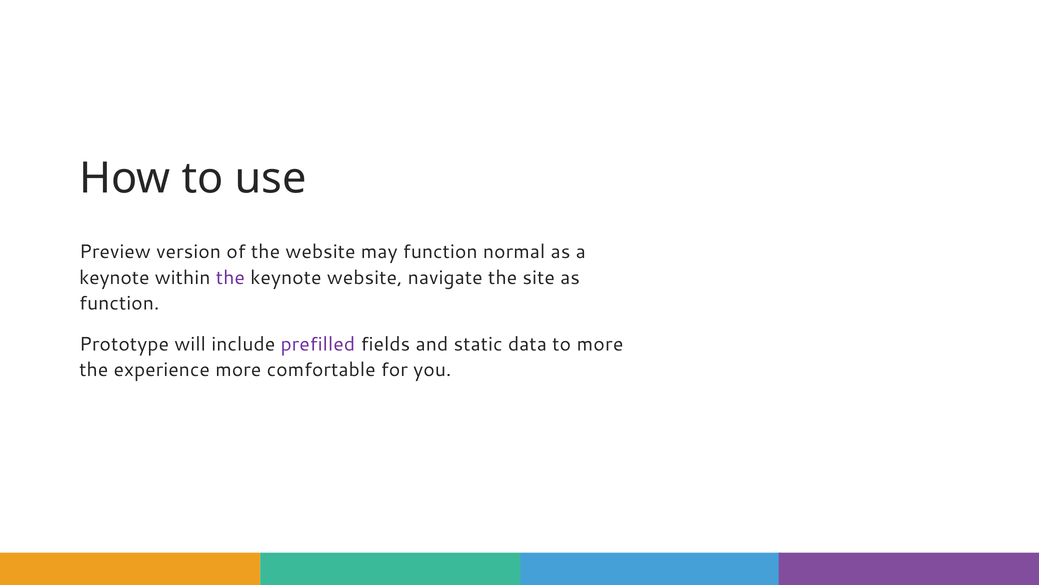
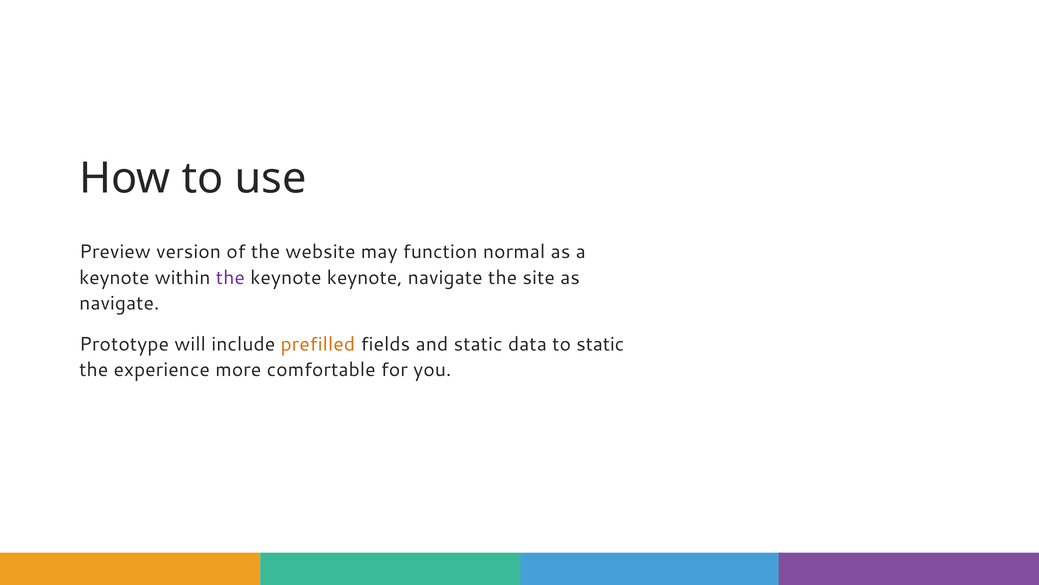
keynote website: website -> keynote (365, 277)
function: function -> navigate (119, 303)
prefilled colour: purple -> orange (318, 344)
to more: more -> static (600, 344)
